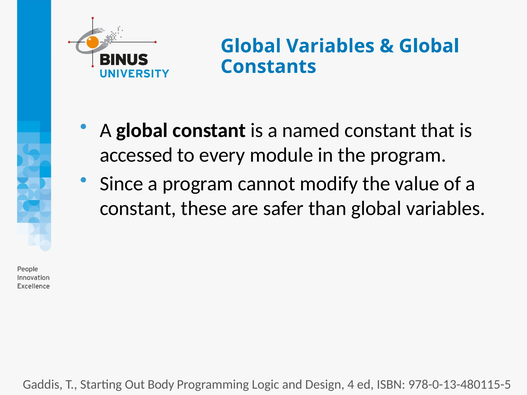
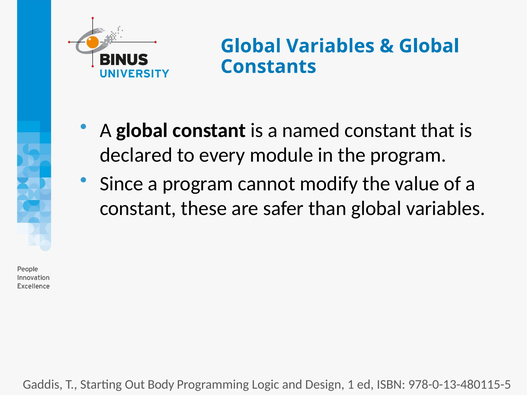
accessed: accessed -> declared (136, 155)
4: 4 -> 1 (351, 385)
